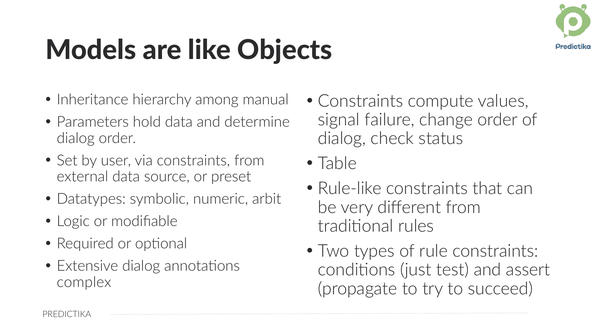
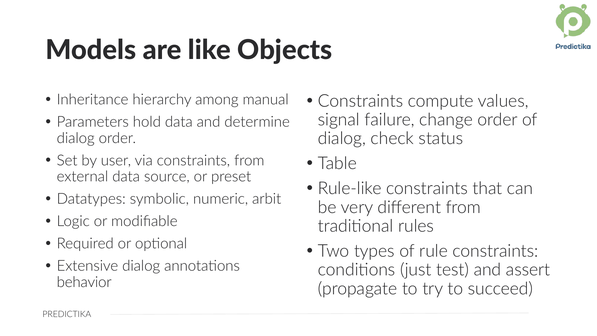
complex: complex -> behavior (84, 282)
